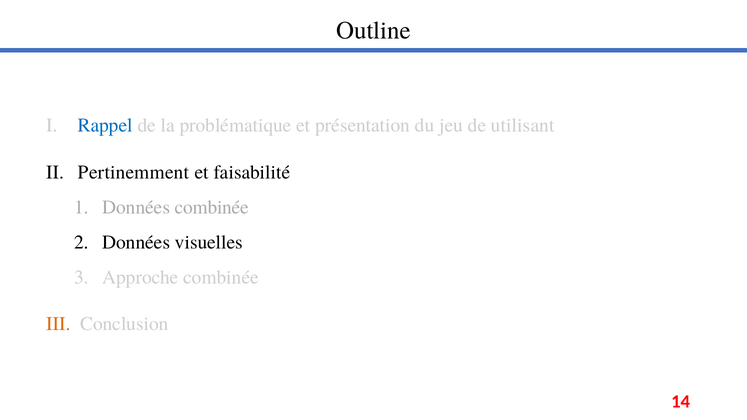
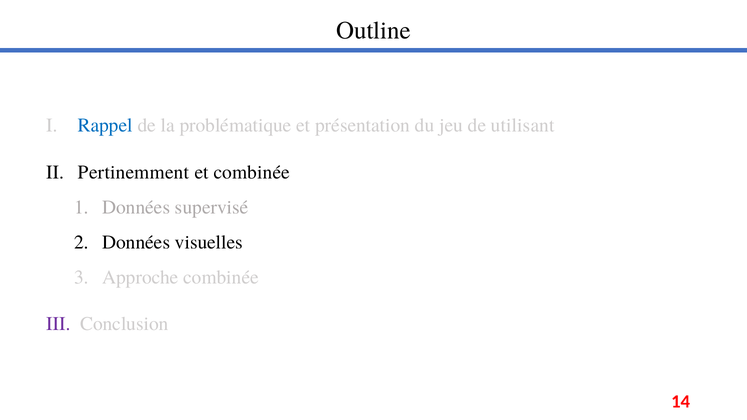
et faisabilité: faisabilité -> combinée (252, 172)
Données combinée: combinée -> supervisé (212, 207)
III colour: orange -> purple (58, 324)
